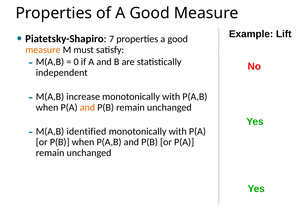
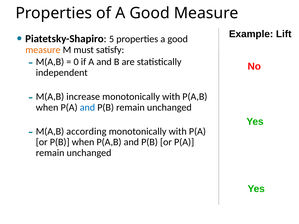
7: 7 -> 5 (112, 39)
and colour: orange -> blue (87, 107)
identified: identified -> according (86, 131)
